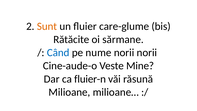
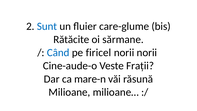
Sunt colour: orange -> blue (47, 26)
nume: nume -> firicel (98, 53)
Mine: Mine -> Frații (140, 66)
fluier-n: fluier-n -> mare-n (90, 79)
